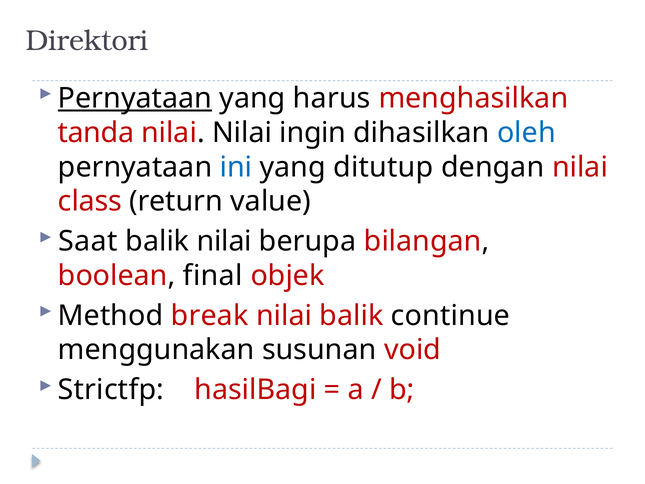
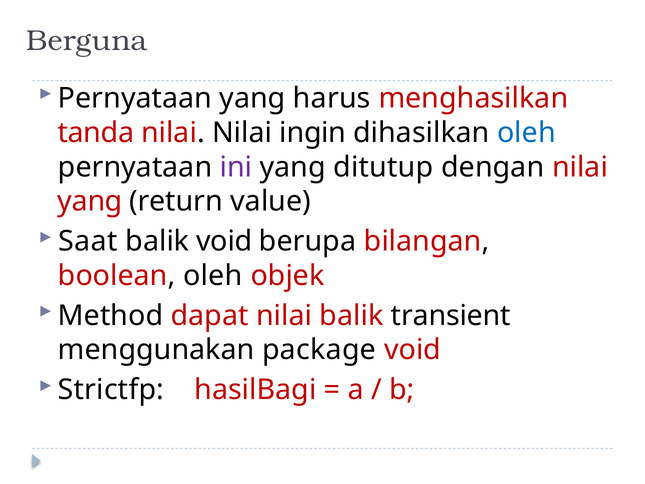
Direktori: Direktori -> Berguna (87, 41)
Pernyataan underline: present -> none (135, 98)
ini colour: blue -> purple (236, 167)
class: class -> yang (90, 201)
balik nilai: nilai -> void (224, 241)
boolean final: final -> oleh (213, 276)
break: break -> dapat (210, 315)
continue: continue -> transient (451, 315)
susunan: susunan -> package (319, 350)
